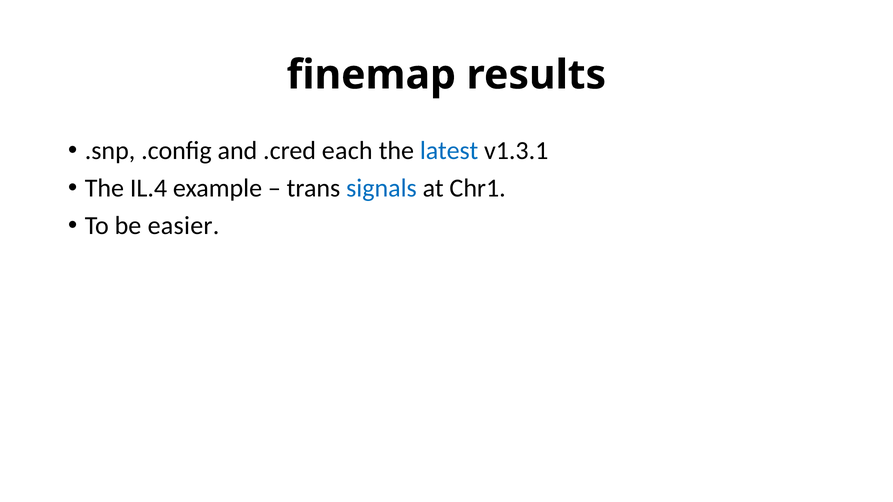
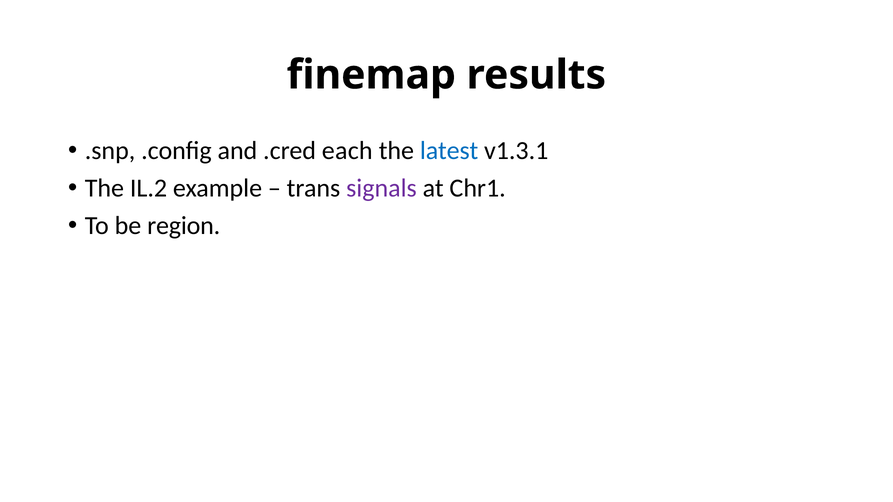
IL.4: IL.4 -> IL.2 (149, 188)
signals colour: blue -> purple (381, 188)
easier: easier -> region (184, 226)
